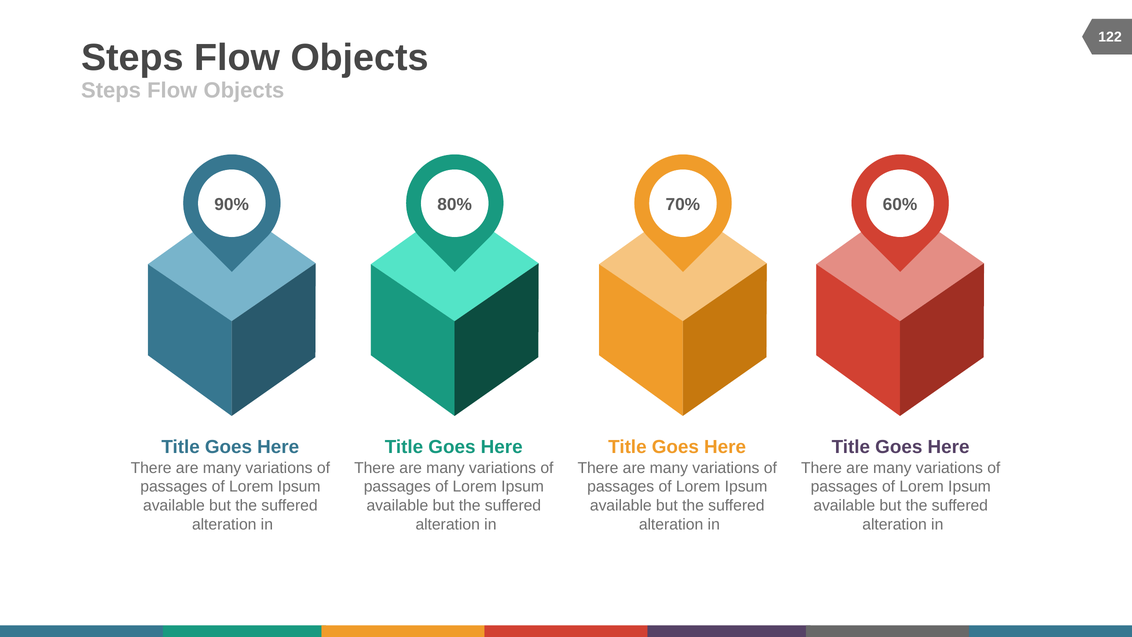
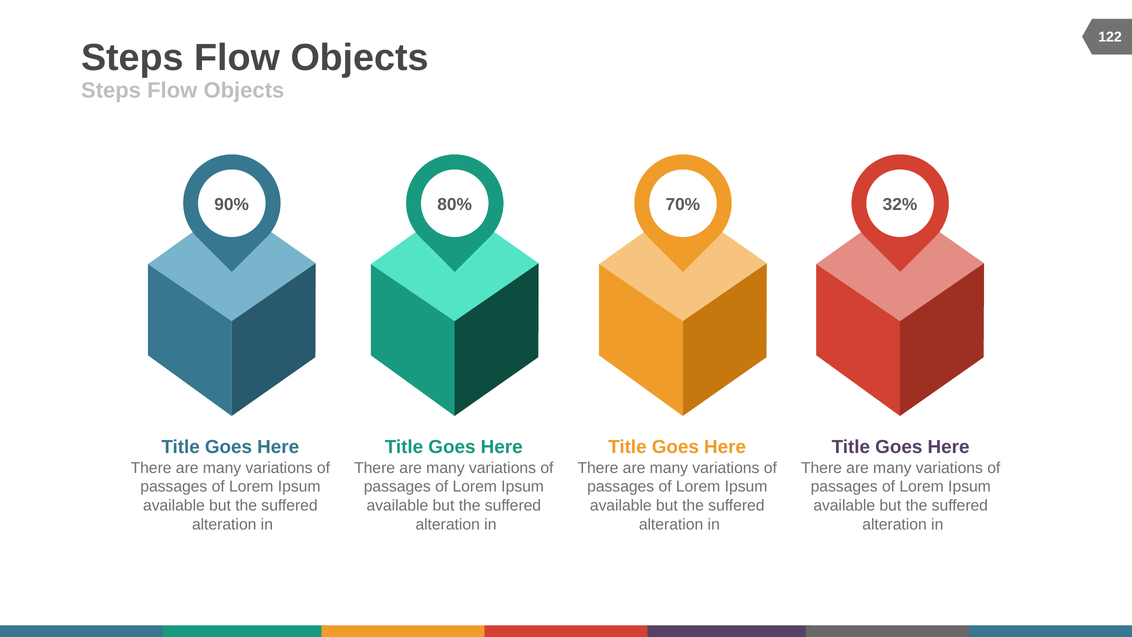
60%: 60% -> 32% (900, 204)
